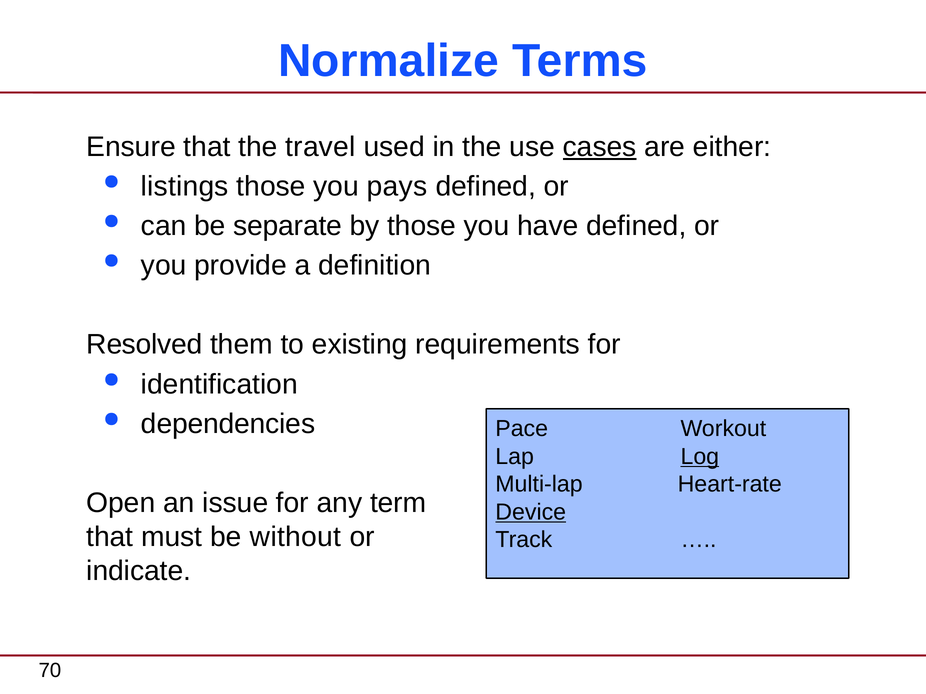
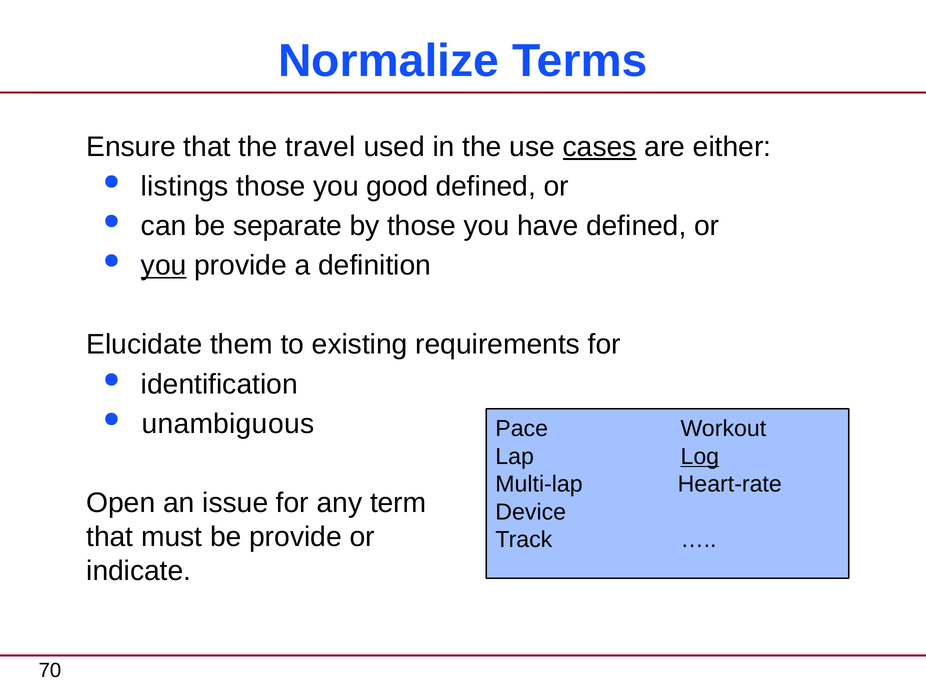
pays: pays -> good (397, 187)
you underline: none -> present (164, 266)
Resolved: Resolved -> Elucidate (144, 345)
dependencies: dependencies -> unambiguous (228, 424)
Device underline: present -> none (531, 512)
be without: without -> provide (296, 537)
